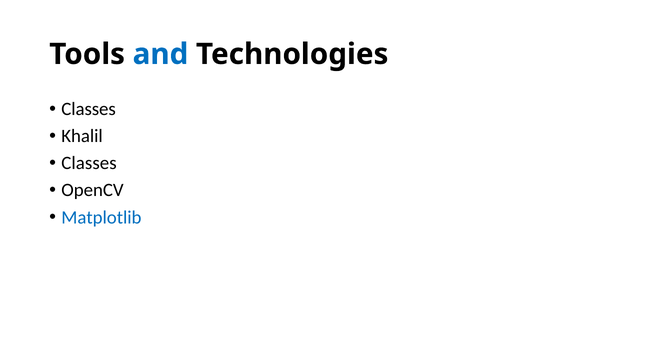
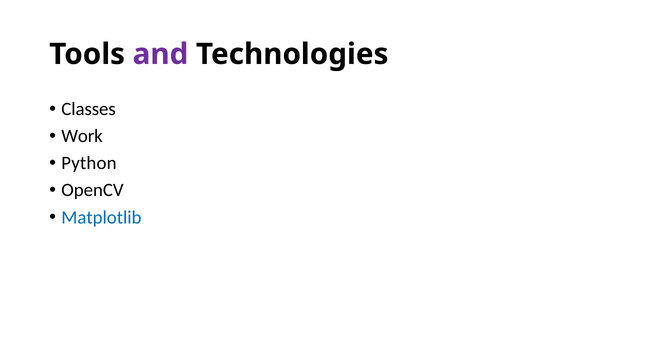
and colour: blue -> purple (160, 54)
Khalil: Khalil -> Work (82, 136)
Classes: Classes -> Python (89, 163)
